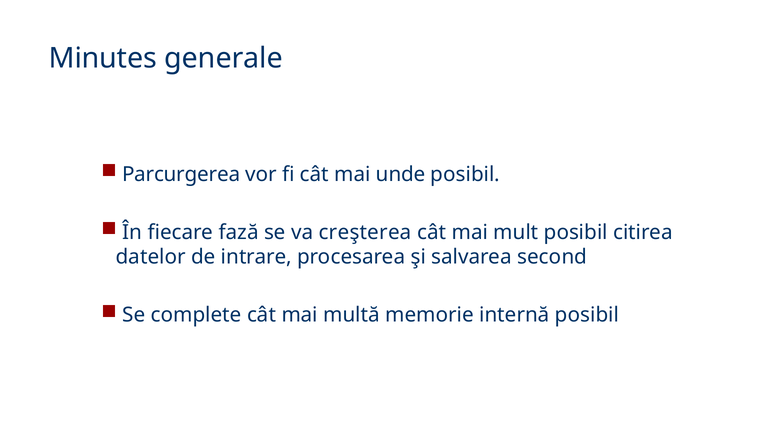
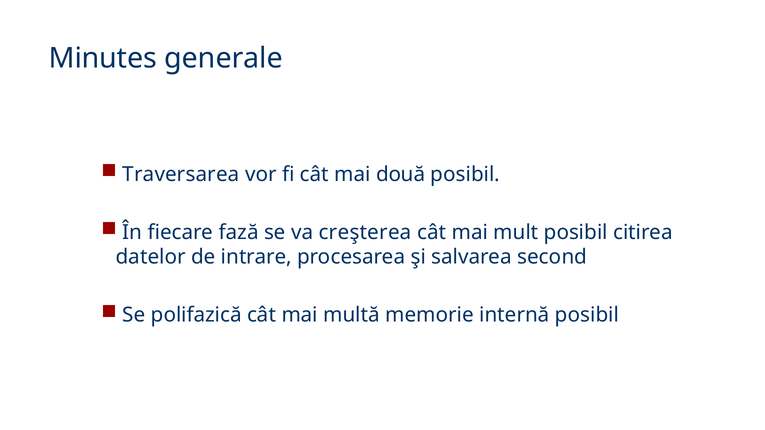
Parcurgerea: Parcurgerea -> Traversarea (181, 175)
unde: unde -> două (401, 175)
complete: complete -> polifazică (196, 315)
